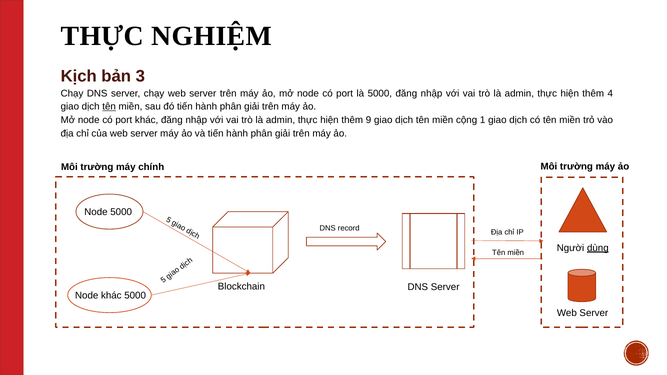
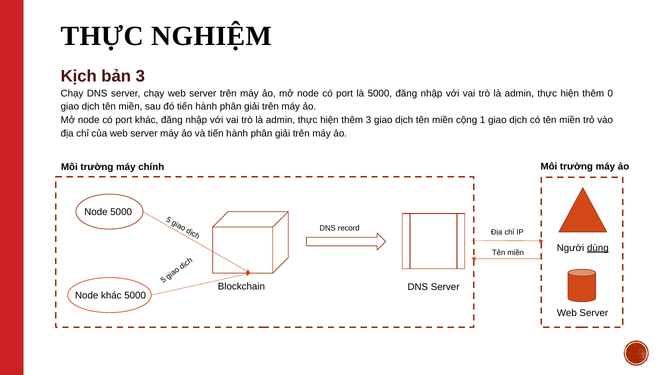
4: 4 -> 0 (610, 93)
tên underline: present -> none (109, 107)
thêm 9: 9 -> 3 (369, 120)
